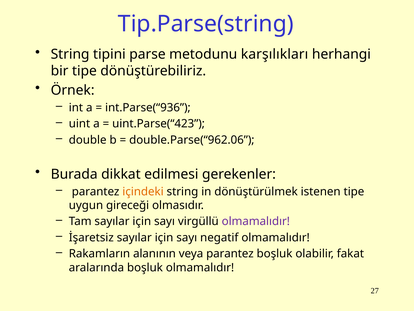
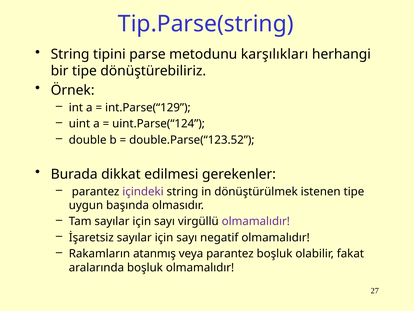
int.Parse(“936: int.Parse(“936 -> int.Parse(“129 (148, 107)
uint.Parse(“423: uint.Parse(“423 -> uint.Parse(“124 (159, 124)
double.Parse(“962.06: double.Parse(“962.06 -> double.Parse(“123.52 (192, 140)
içindeki colour: orange -> purple (143, 191)
gireceği: gireceği -> başında (128, 205)
alanının: alanının -> atanmış (155, 253)
